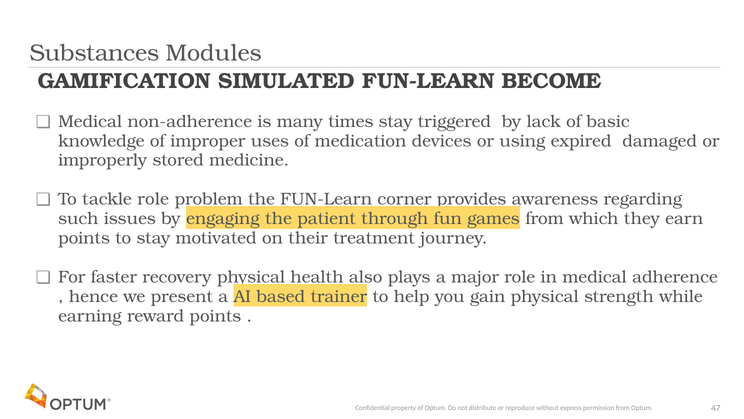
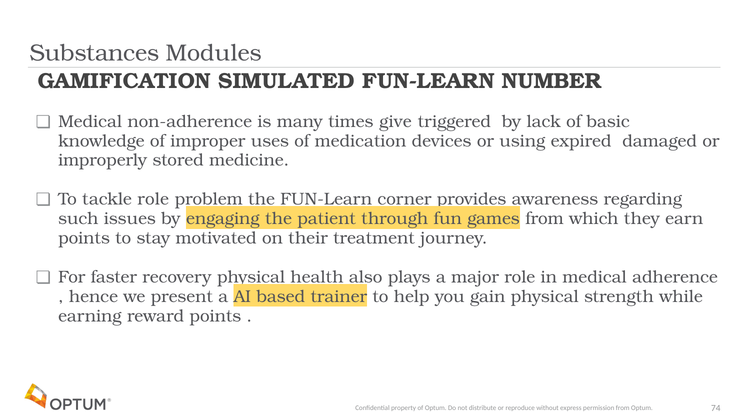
BECOME: BECOME -> NUMBER (552, 81)
times stay: stay -> give (395, 121)
47: 47 -> 74 (716, 408)
